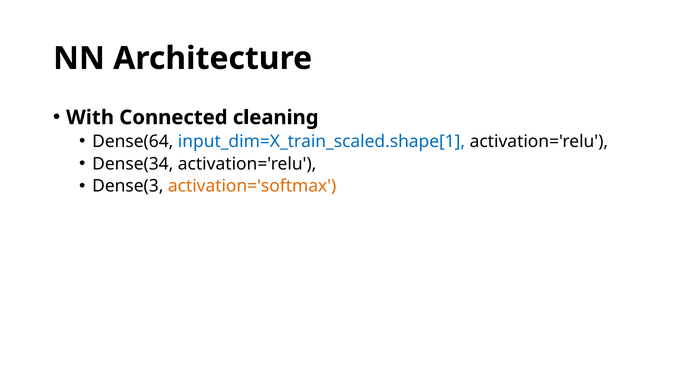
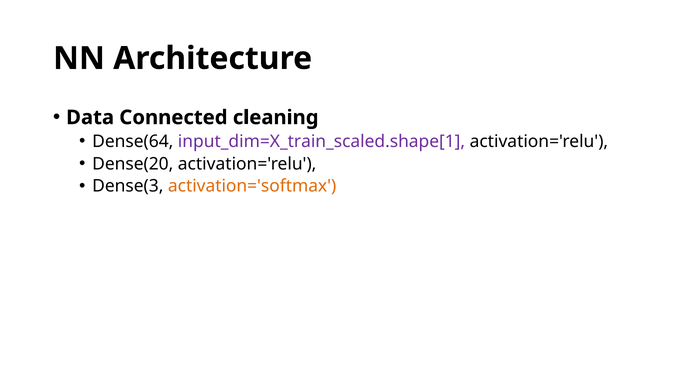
With: With -> Data (90, 118)
input_dim=X_train_scaled.shape[1 colour: blue -> purple (321, 142)
Dense(34: Dense(34 -> Dense(20 (133, 164)
